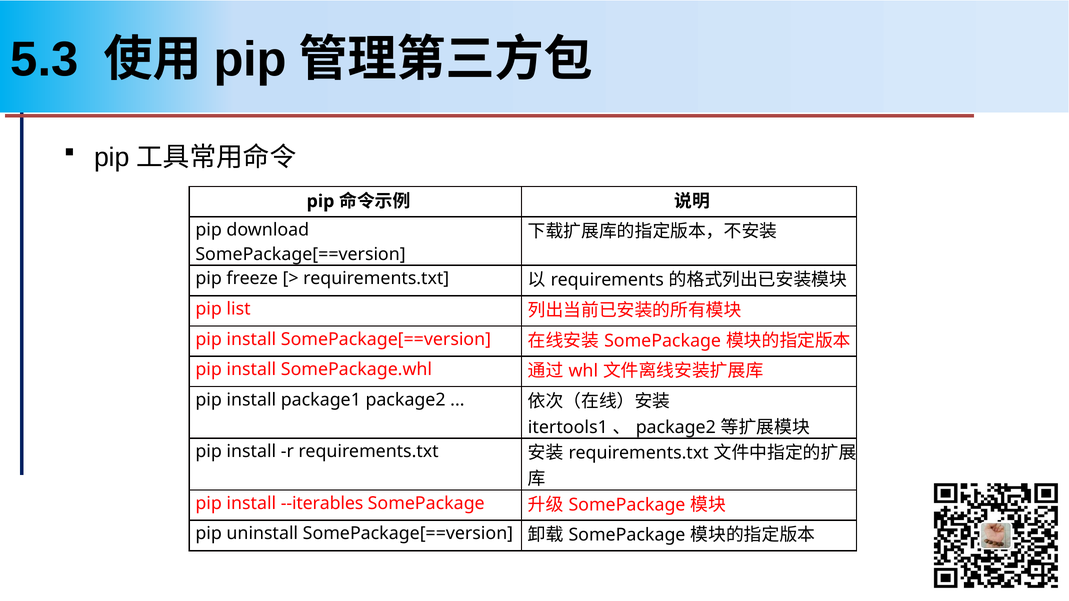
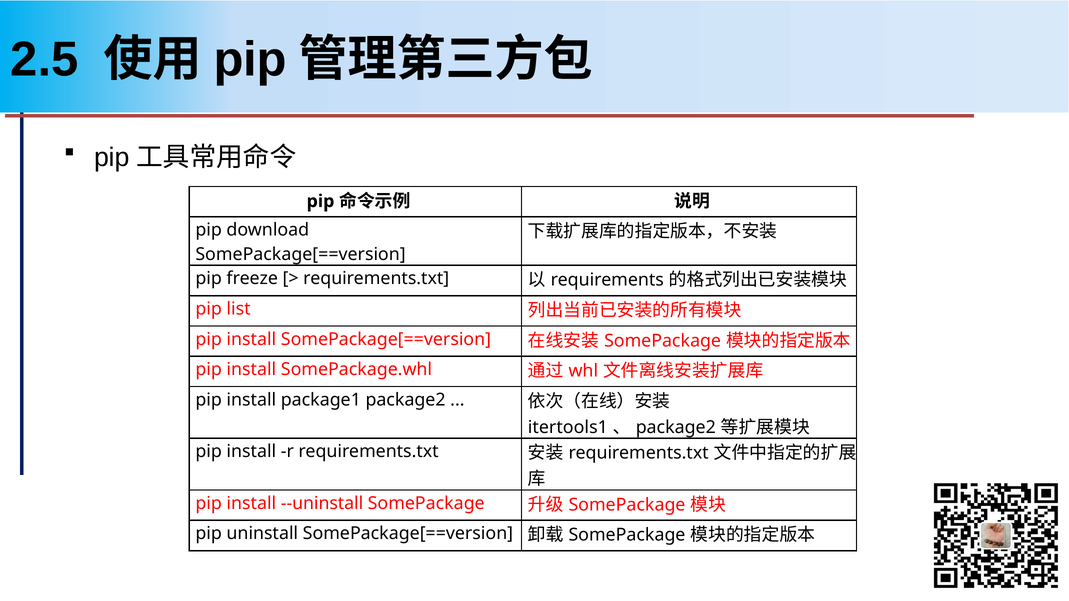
5.3: 5.3 -> 2.5 (44, 60)
--iterables: --iterables -> --uninstall (322, 503)
